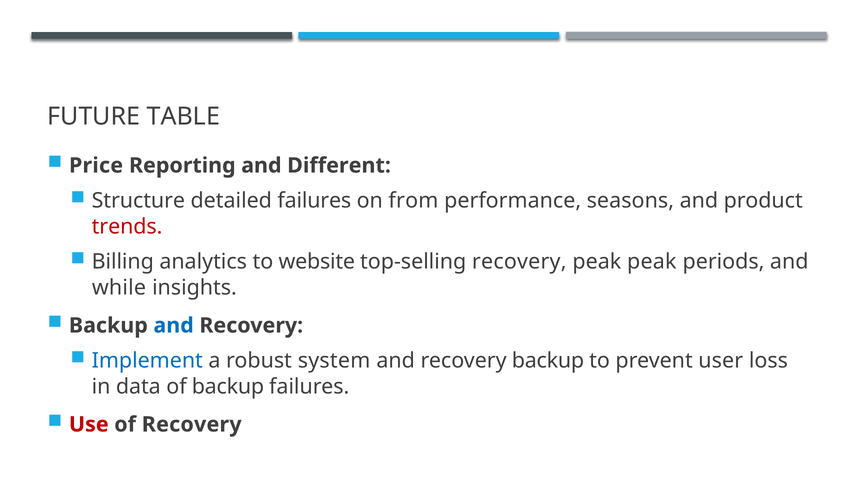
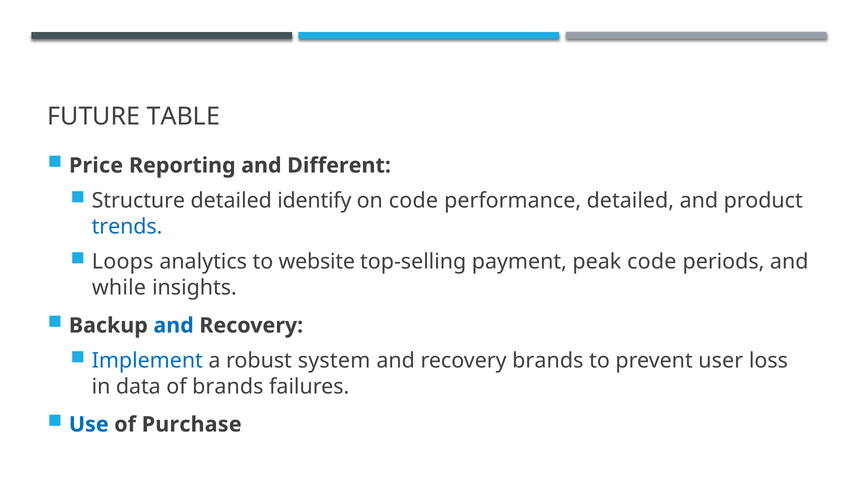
detailed failures: failures -> identify (314, 201)
on from: from -> code (413, 201)
performance seasons: seasons -> detailed (630, 201)
trends colour: red -> blue (127, 227)
Billing: Billing -> Loops (123, 262)
top-selling recovery: recovery -> payment (519, 262)
peak peak: peak -> code (652, 262)
recovery backup: backup -> brands (548, 361)
of backup: backup -> brands (228, 387)
Use colour: red -> blue (89, 425)
of Recovery: Recovery -> Purchase (192, 425)
